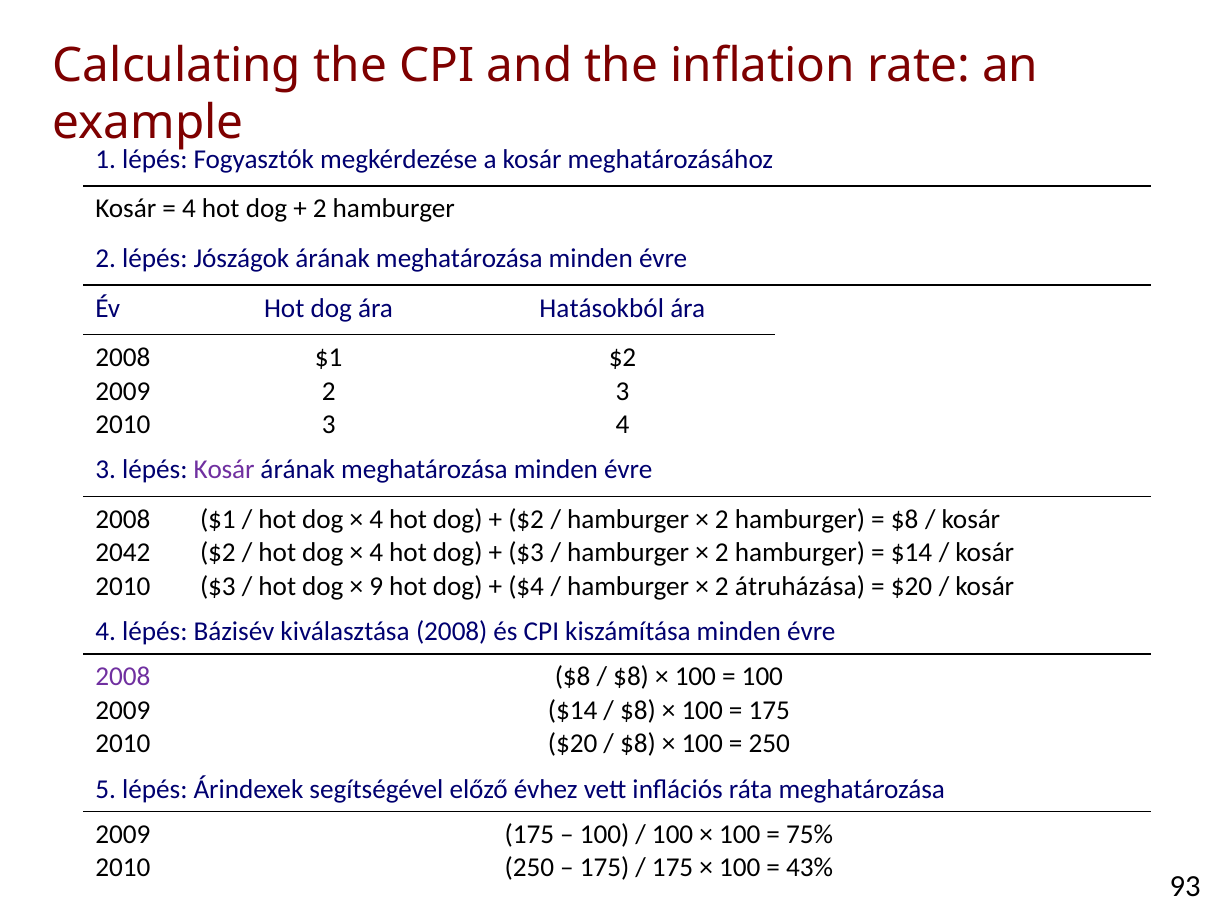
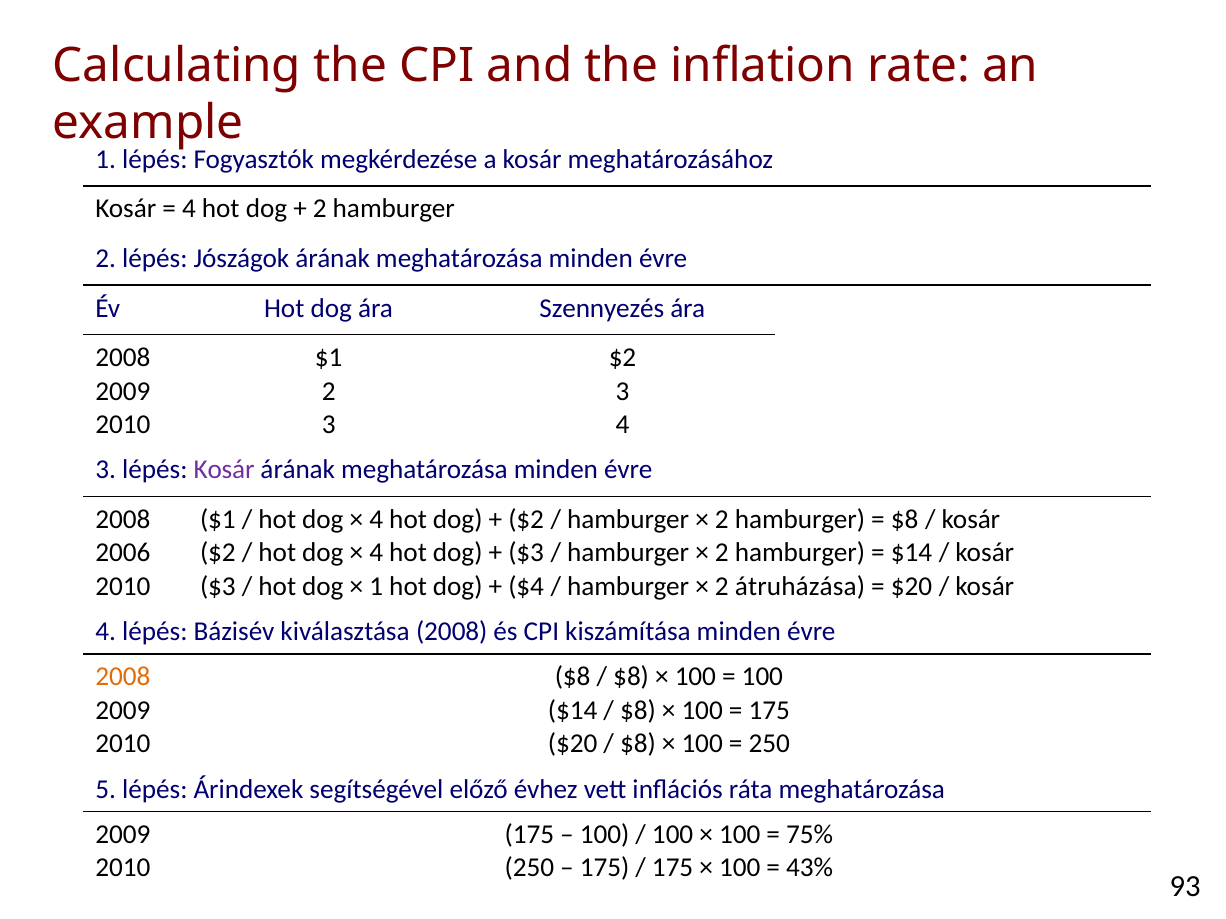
Hatásokból: Hatásokból -> Szennyezés (602, 308)
2042: 2042 -> 2006 (123, 553)
9: 9 -> 1 (376, 586)
2008 colour: purple -> orange (123, 677)
